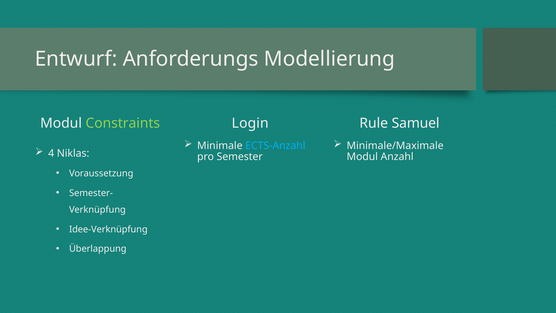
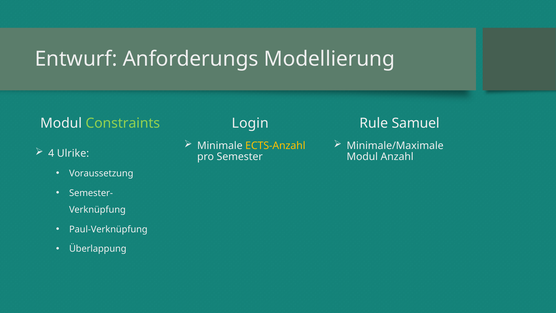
ECTS-Anzahl colour: light blue -> yellow (275, 145)
Niklas: Niklas -> Ulrike (73, 153)
Idee-Verknüpfung: Idee-Verknüpfung -> Paul-Verknüpfung (108, 229)
